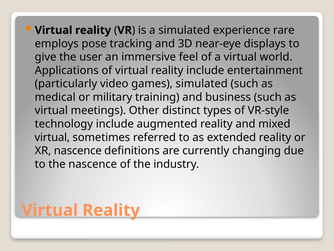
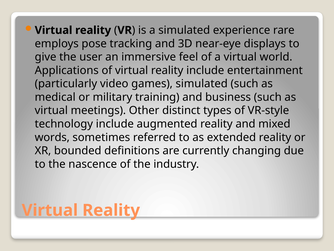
virtual: virtual -> words (52, 137)
XR nascence: nascence -> bounded (78, 150)
